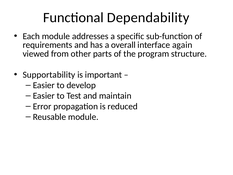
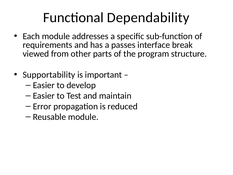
overall: overall -> passes (123, 45)
again: again -> break (182, 45)
